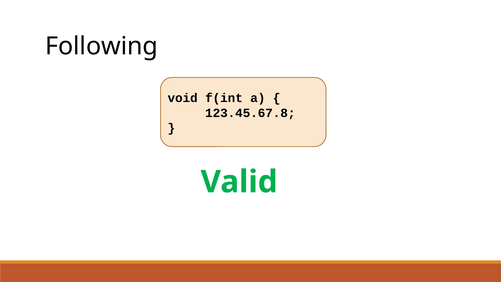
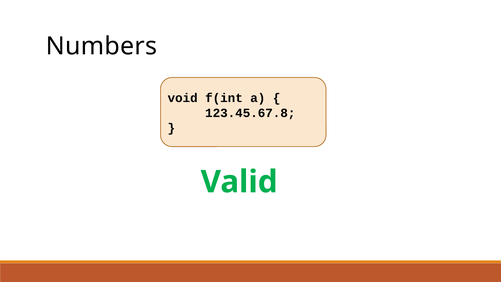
Following: Following -> Numbers (101, 46)
